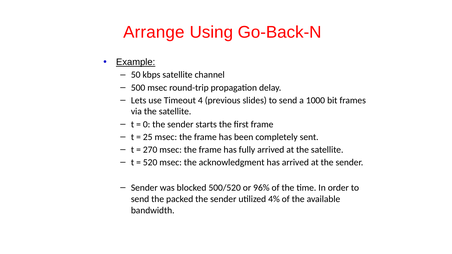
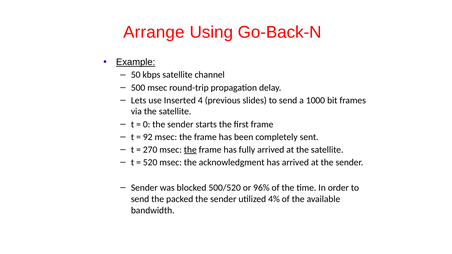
Timeout: Timeout -> Inserted (180, 100)
25: 25 -> 92 (148, 137)
the underline: none -> present (190, 150)
